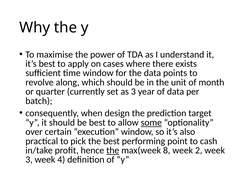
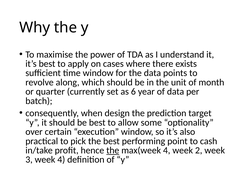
as 3: 3 -> 6 (133, 91)
some underline: present -> none (151, 122)
max(week 8: 8 -> 4 (167, 150)
